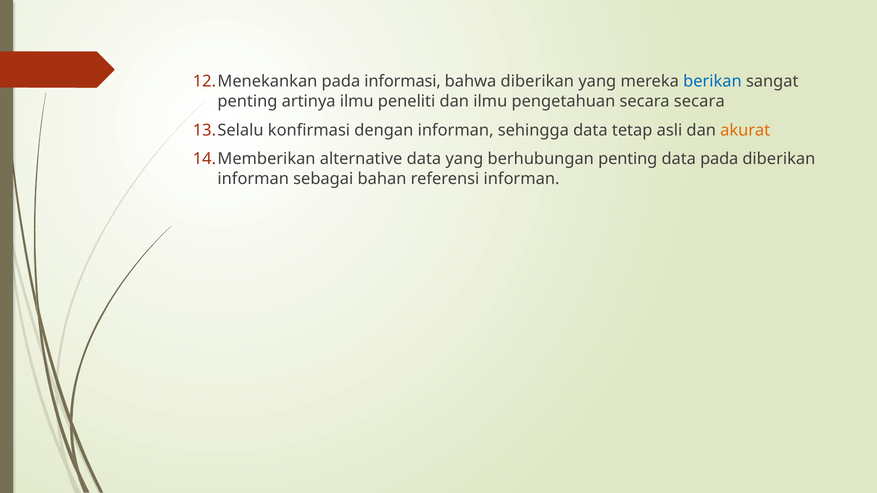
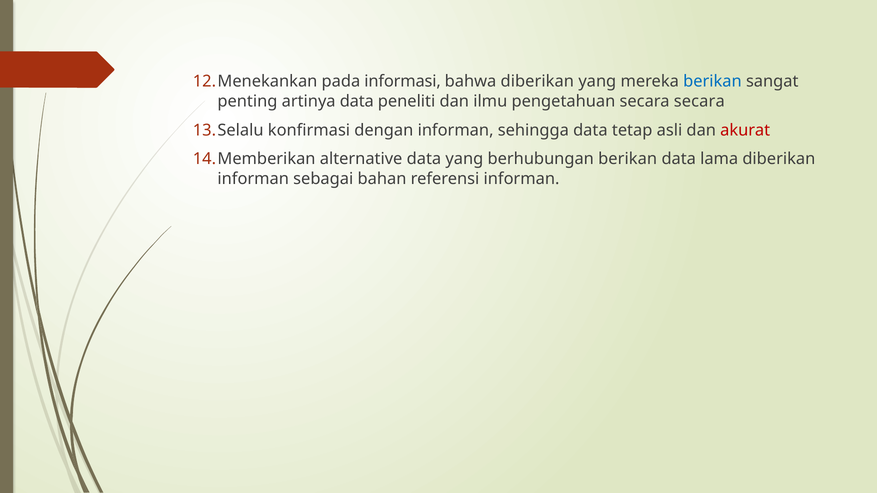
artinya ilmu: ilmu -> data (357, 101)
akurat colour: orange -> red (745, 130)
berhubungan penting: penting -> berikan (628, 159)
data pada: pada -> lama (719, 159)
